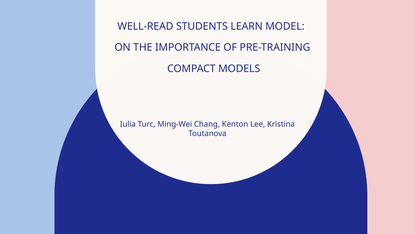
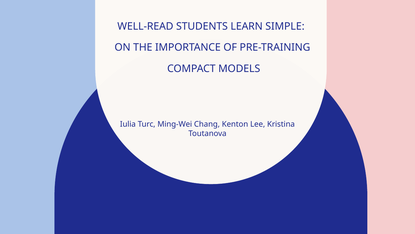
MODEL: MODEL -> SIMPLE (285, 26)
